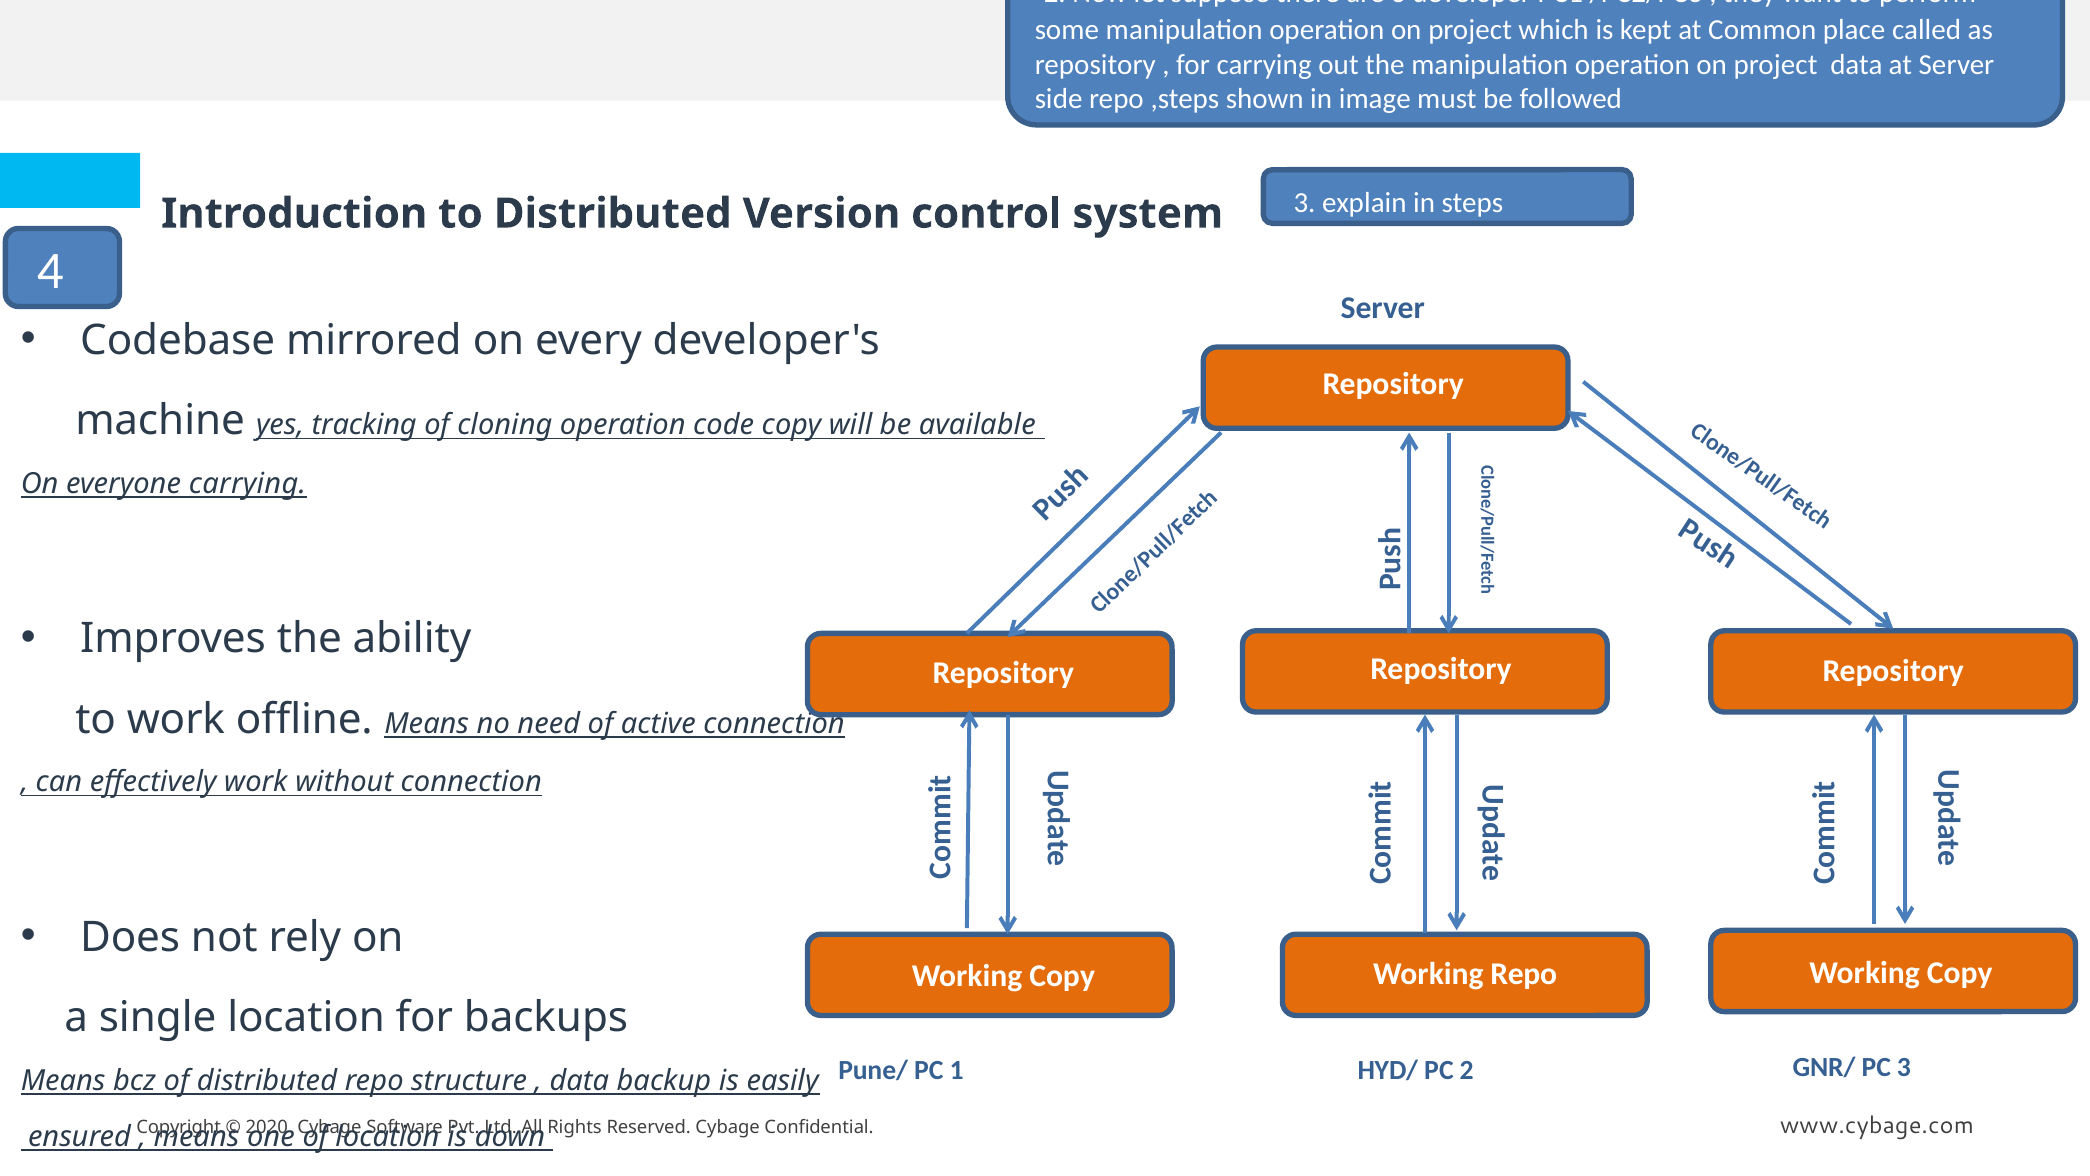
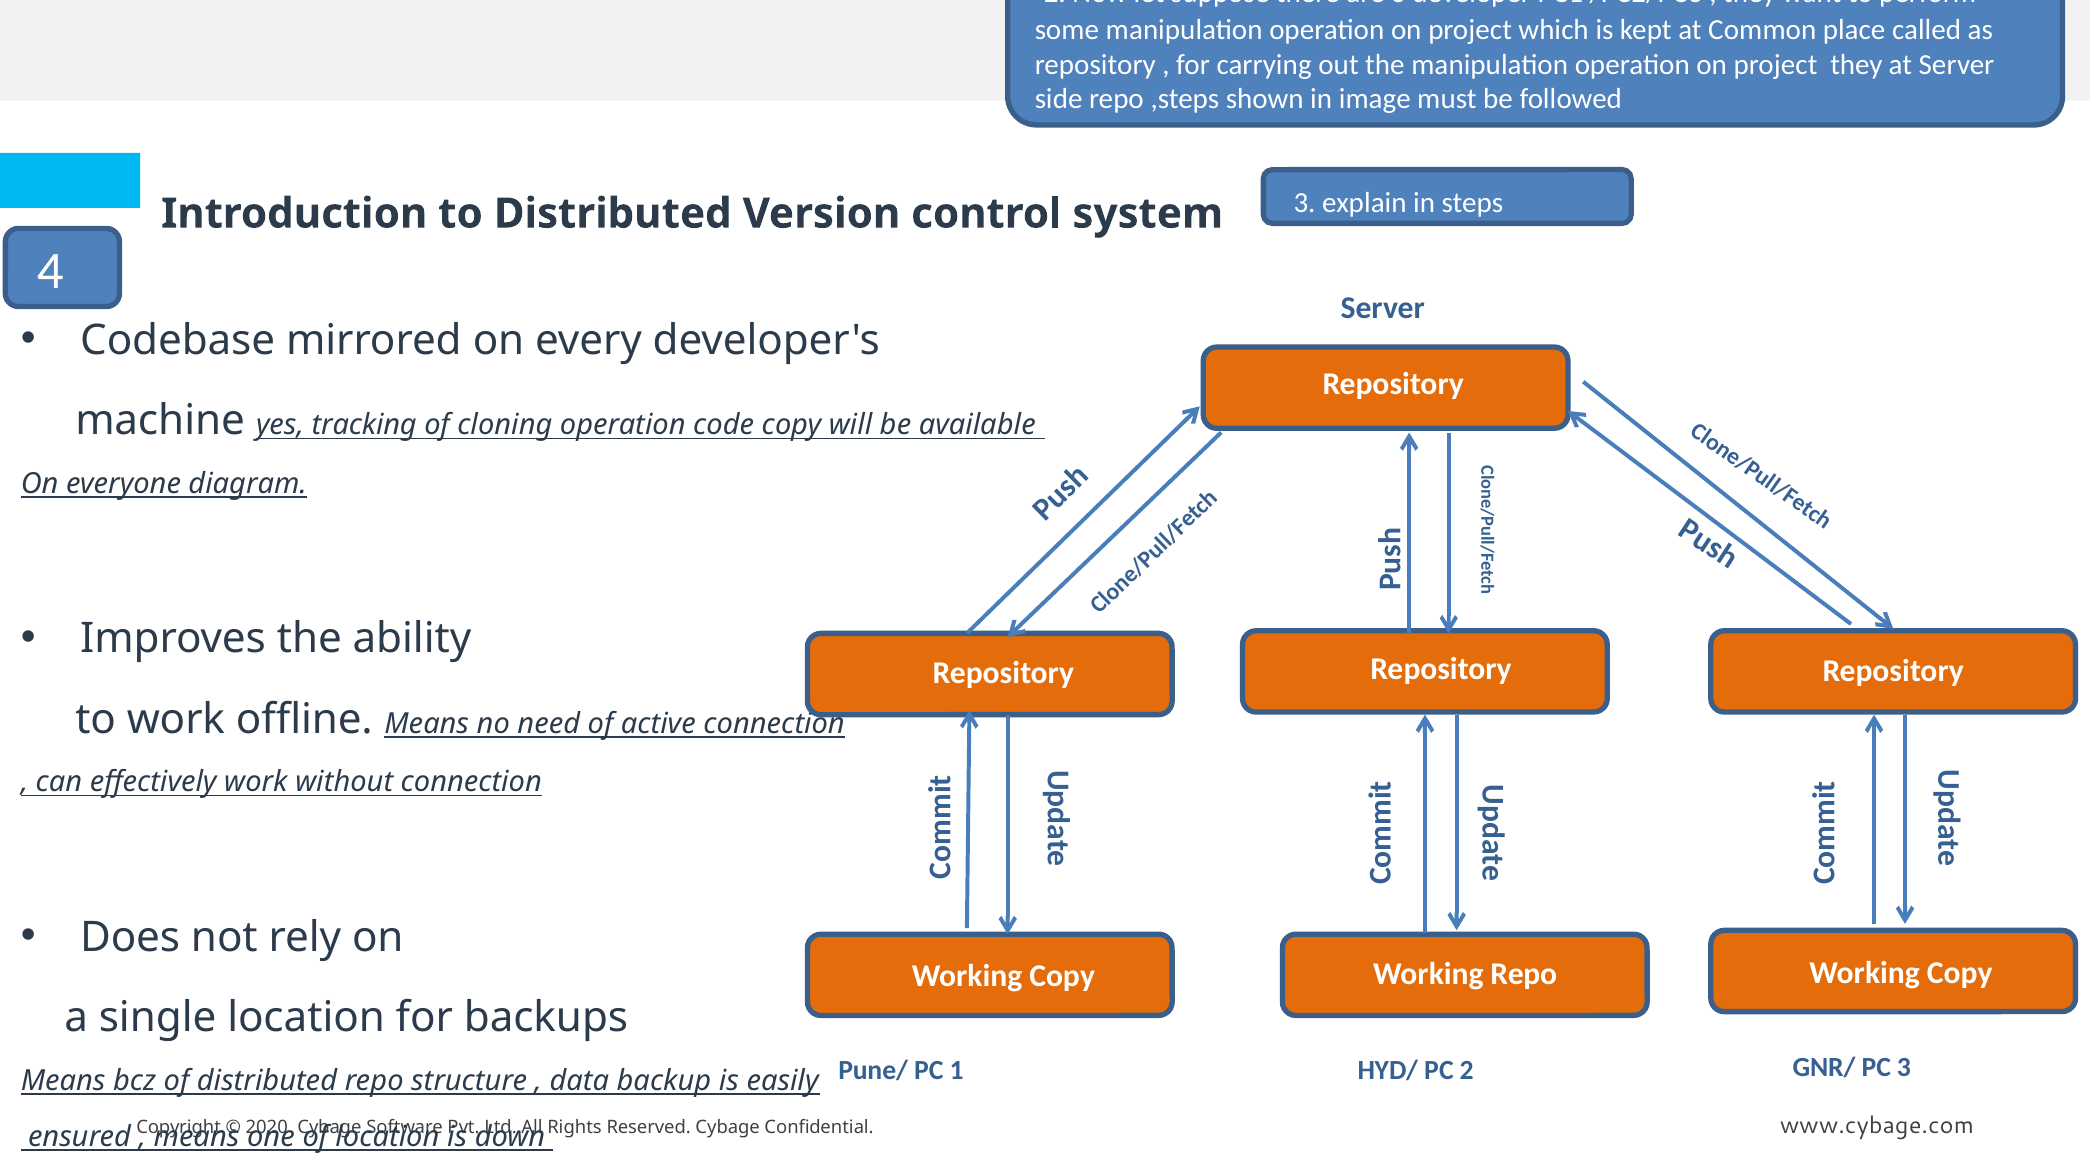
project data: data -> they (1856, 64)
everyone carrying: carrying -> diagram (248, 484)
